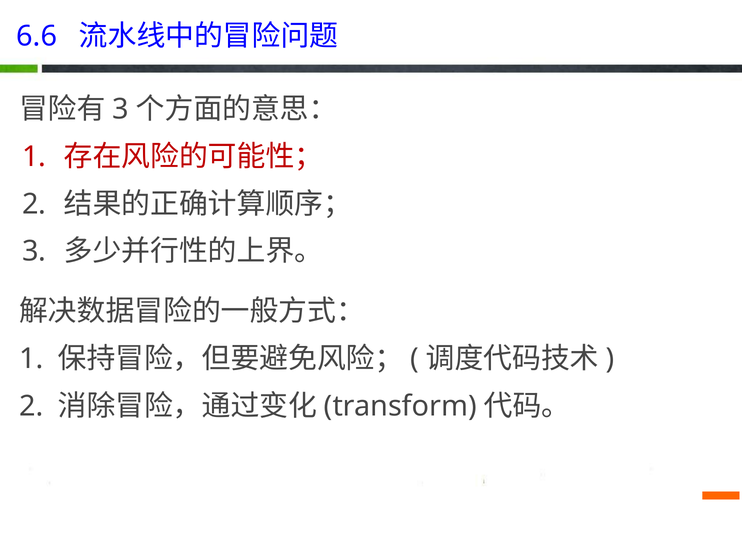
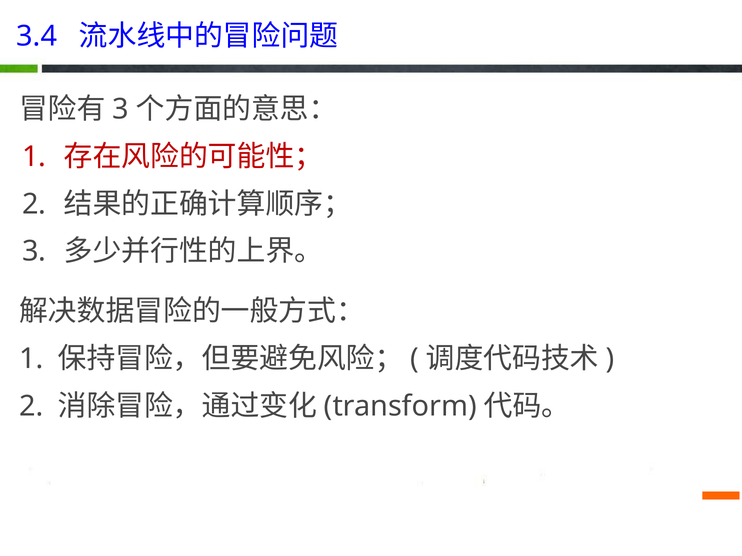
6.6: 6.6 -> 3.4 (37, 36)
